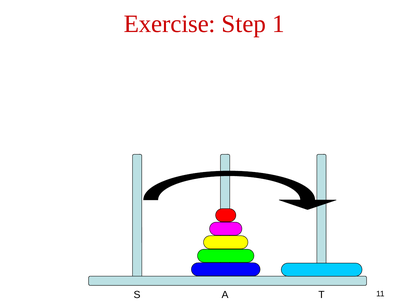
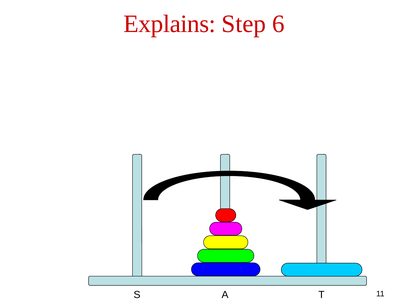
Exercise: Exercise -> Explains (170, 24)
1: 1 -> 6 (279, 24)
